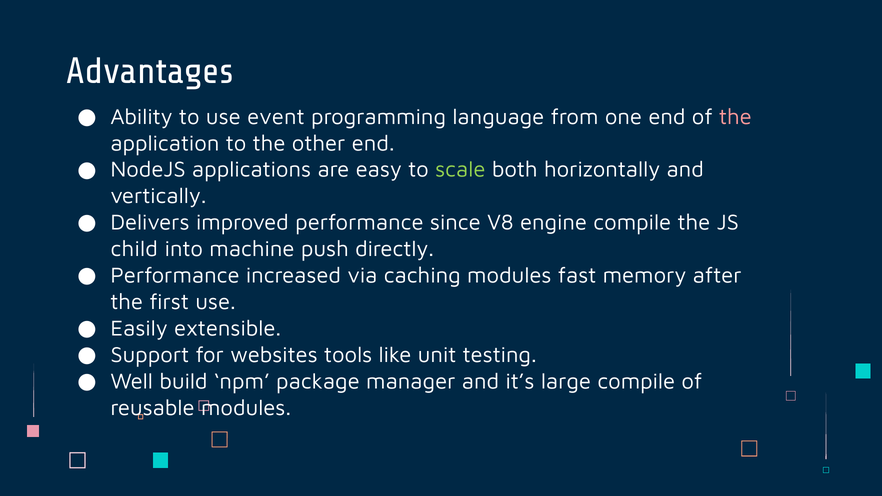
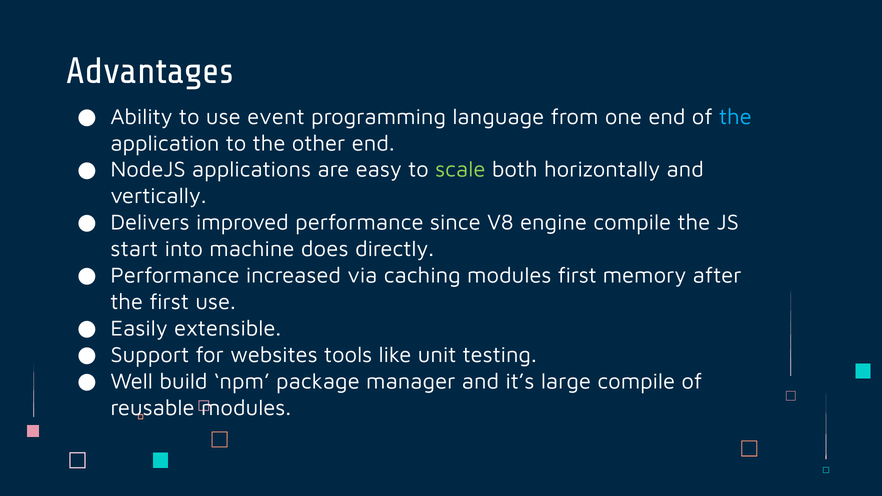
the colour: pink -> light blue (735, 117)
child: child -> start (134, 249)
push: push -> does (325, 249)
modules fast: fast -> first (577, 276)
